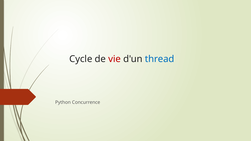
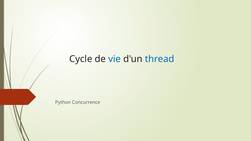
vie colour: red -> blue (115, 59)
